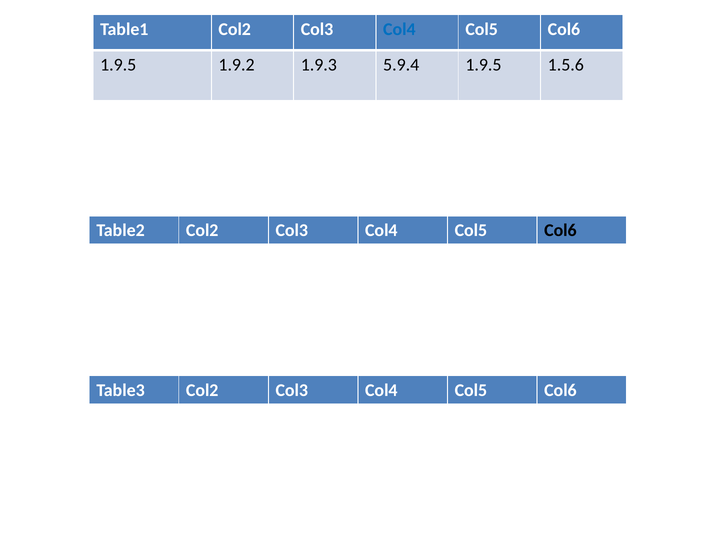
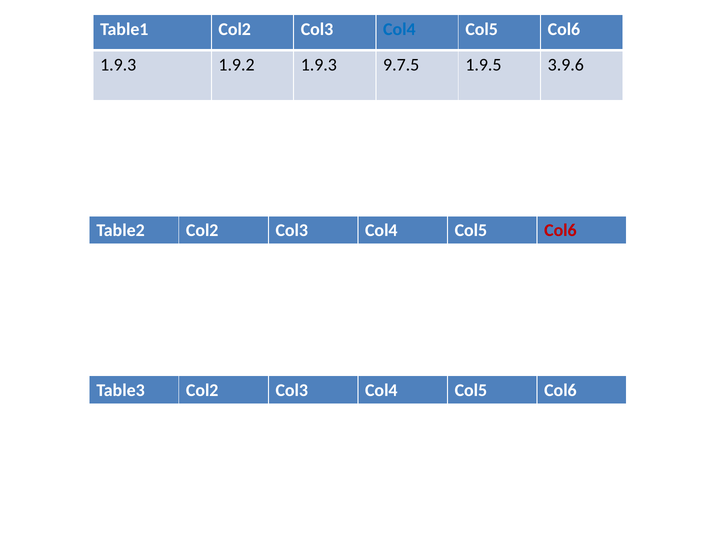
1.9.5: 1.9.5 -> 1.9.3 (118, 65)
5.9.4: 5.9.4 -> 9.7.5 (401, 65)
1.5.6: 1.5.6 -> 3.9.6 (566, 65)
Col6 colour: black -> red (560, 231)
